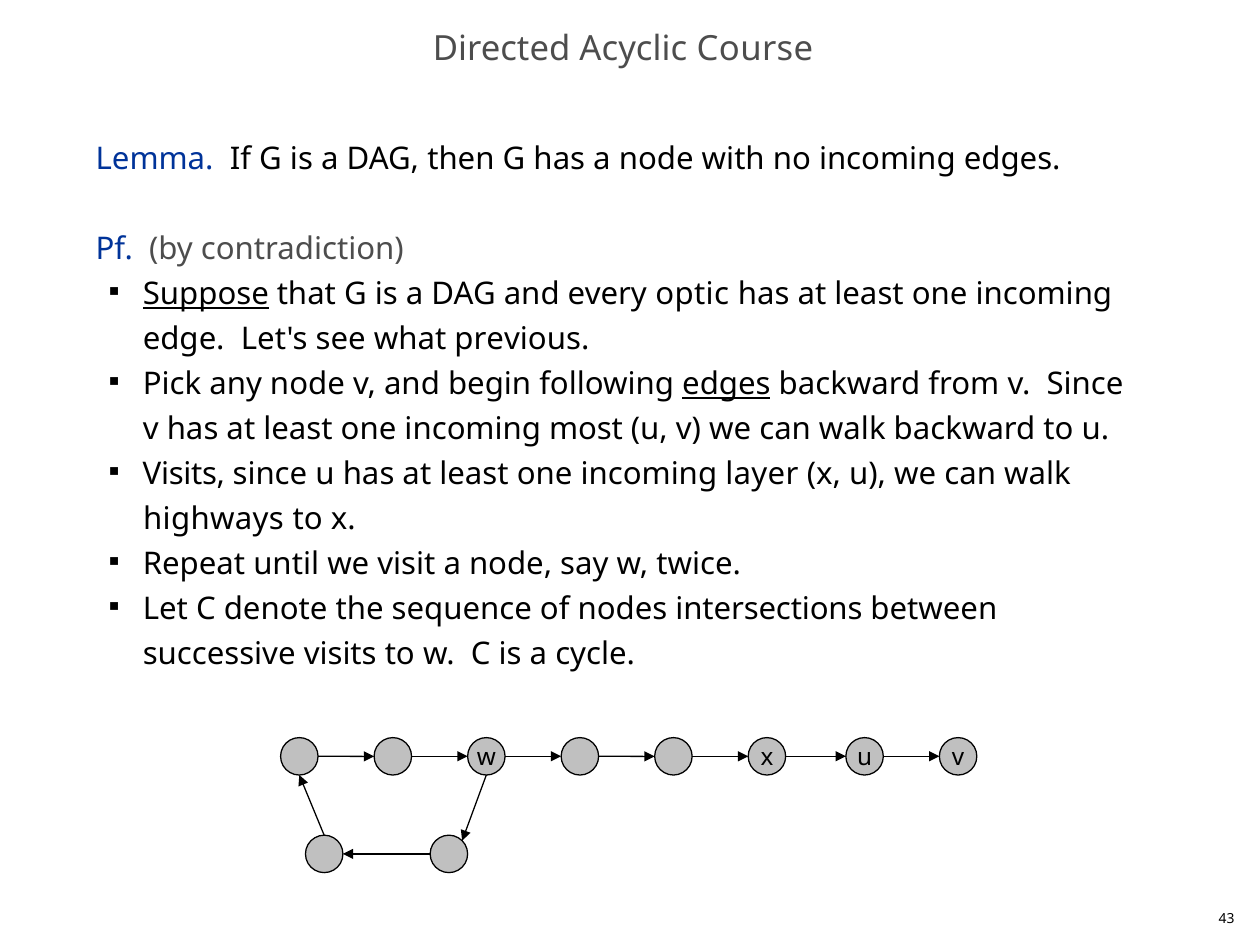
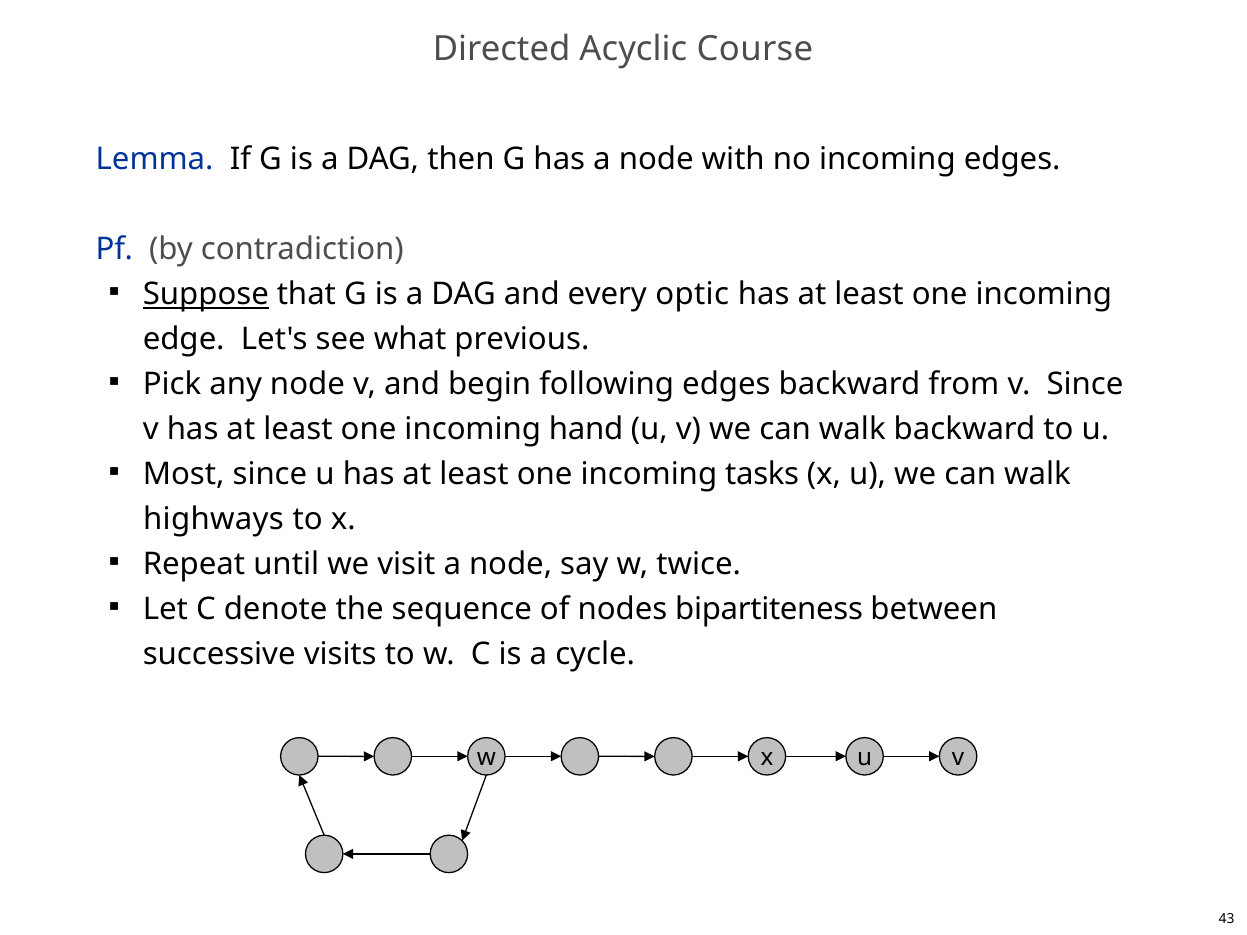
edges underline: present -> none (726, 385)
most: most -> hand (586, 430)
Visits: Visits -> Most (184, 475)
layer: layer -> tasks (762, 475)
intersections: intersections -> bipartiteness (769, 610)
